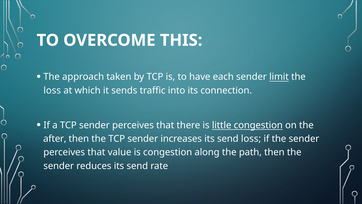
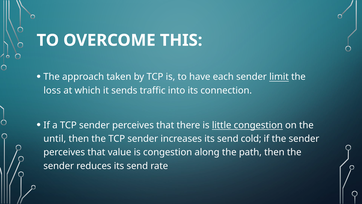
after: after -> until (55, 139)
send loss: loss -> cold (251, 139)
